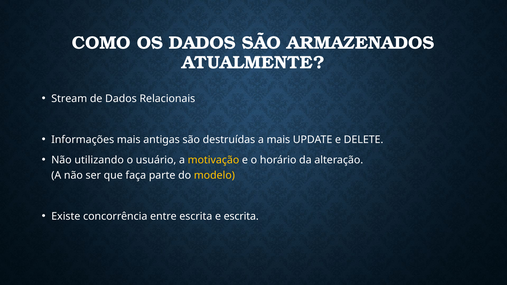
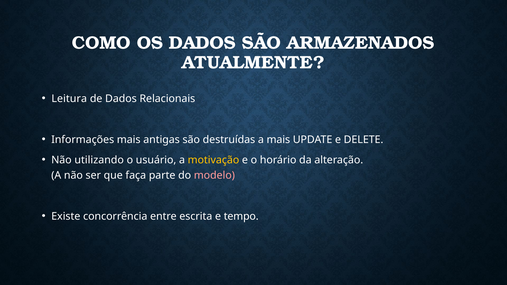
Stream: Stream -> Leitura (69, 99)
modelo colour: yellow -> pink (214, 175)
e escrita: escrita -> tempo (241, 216)
